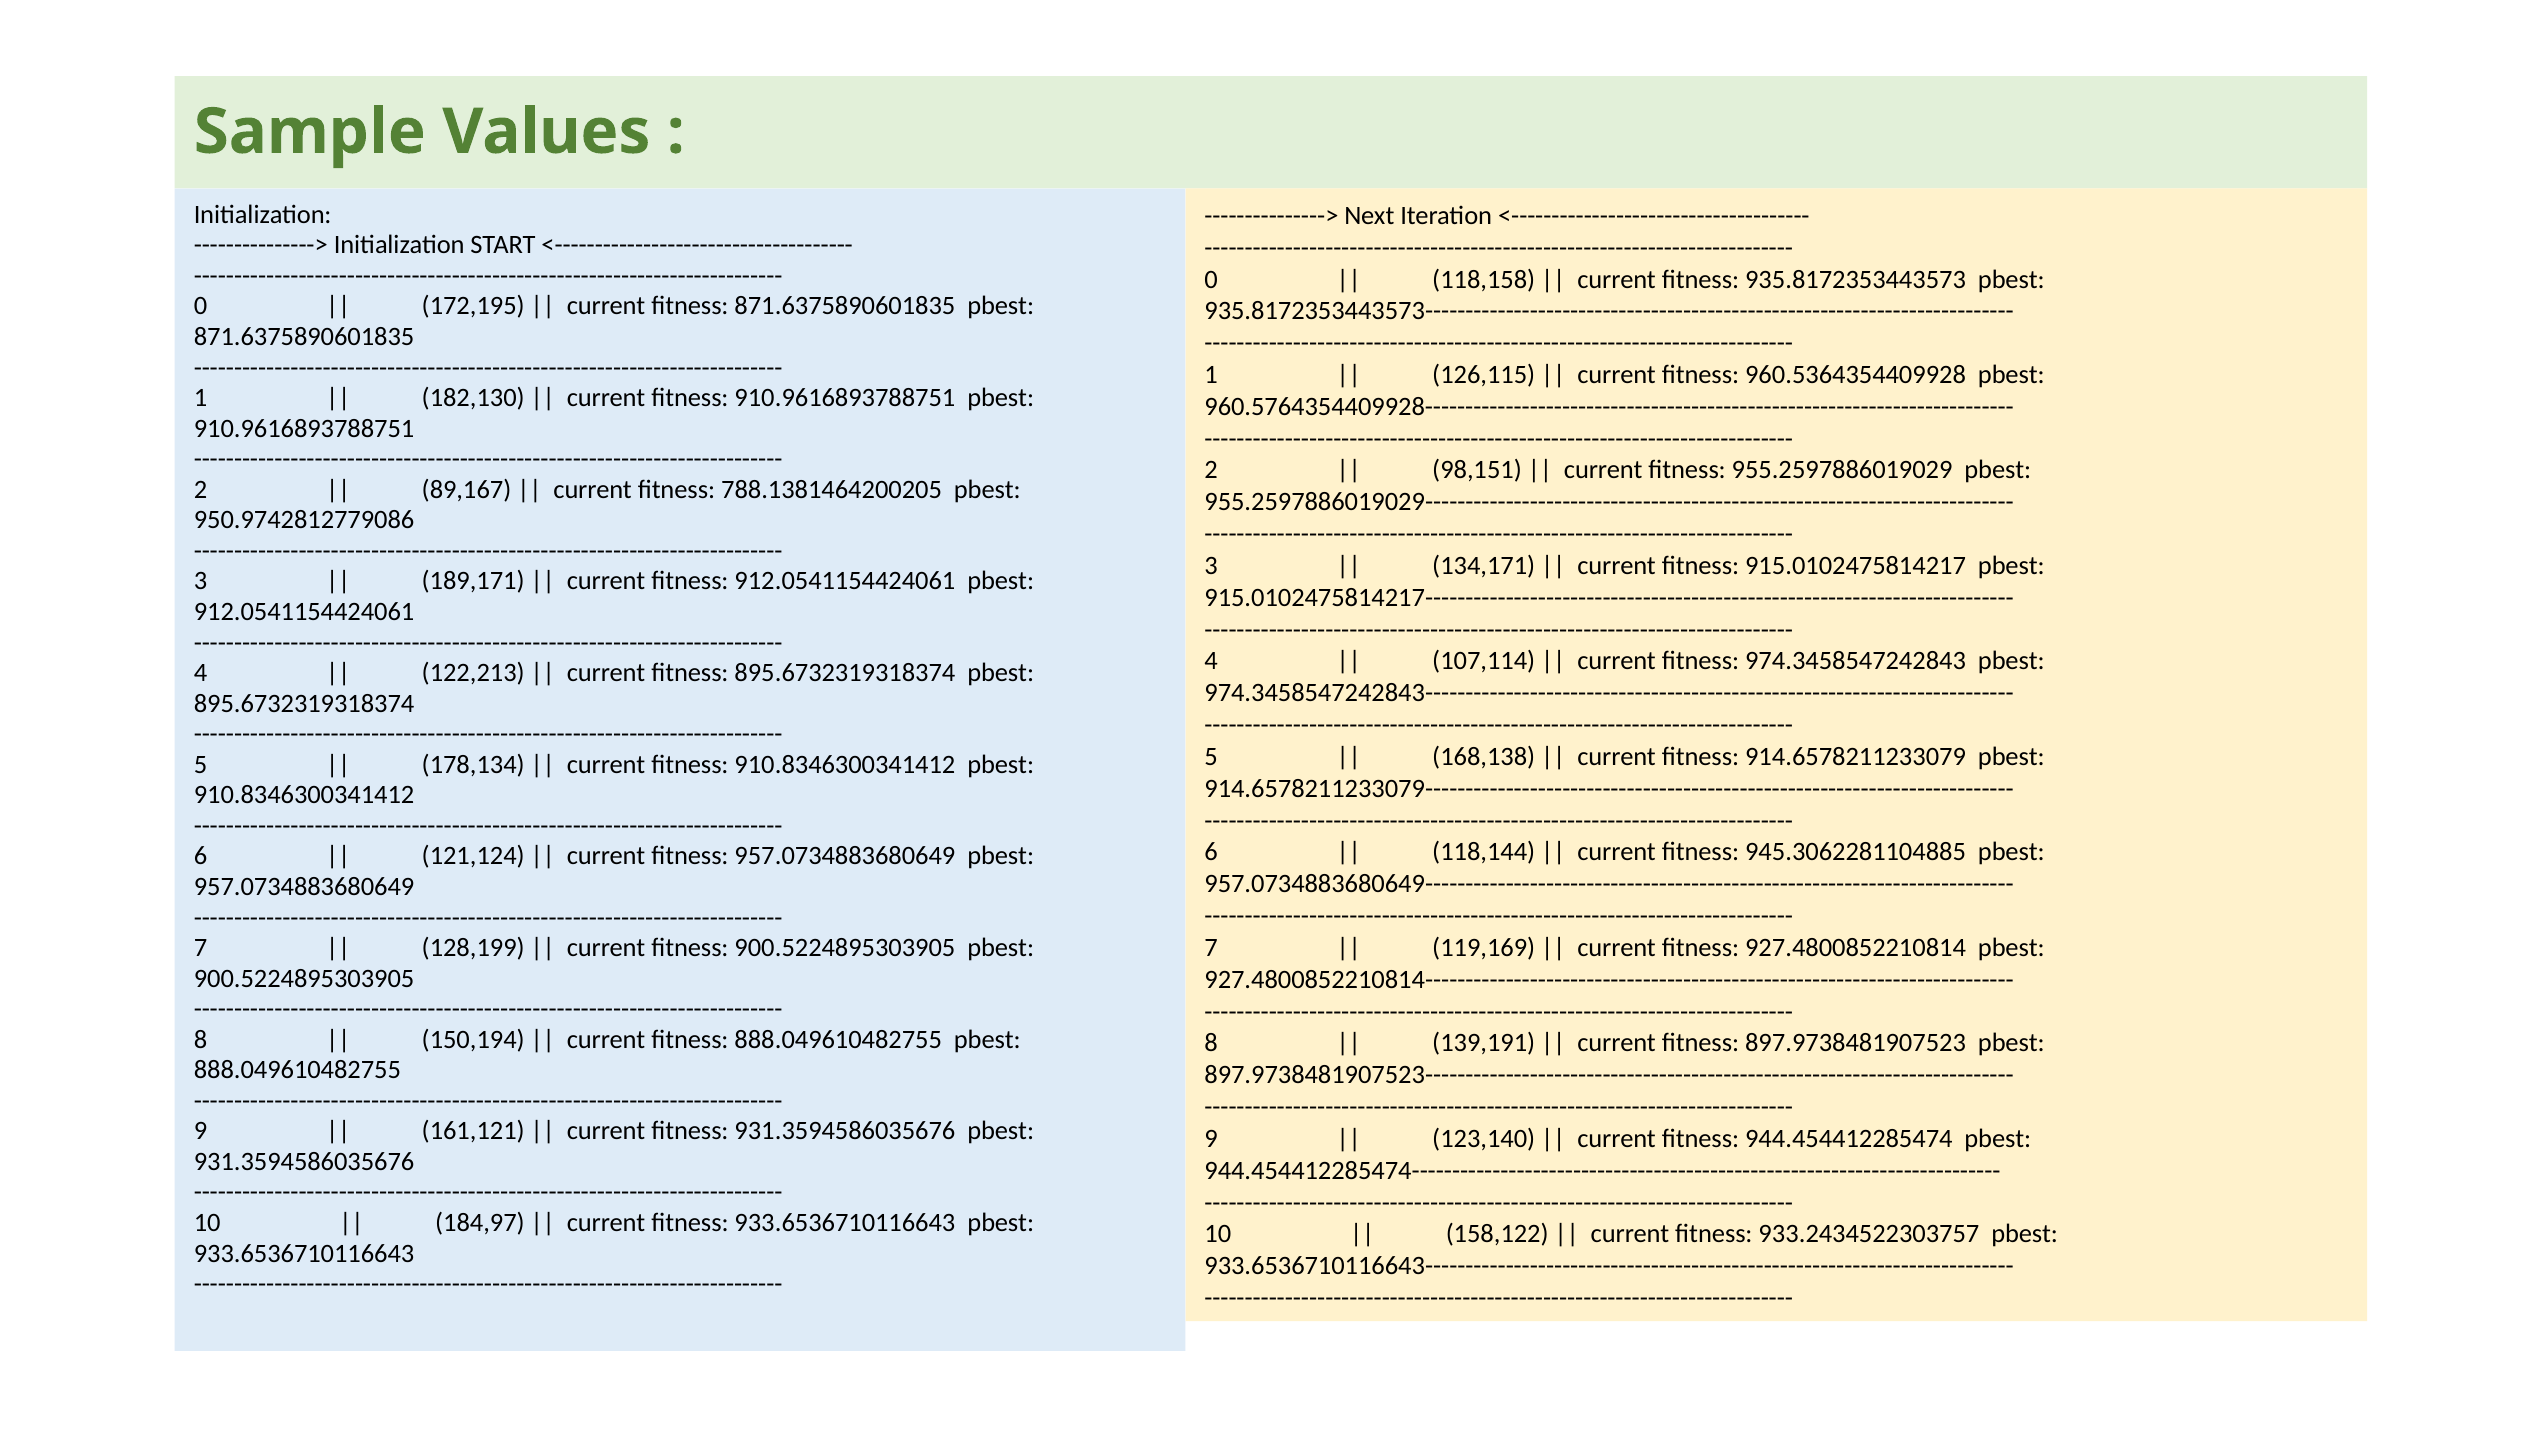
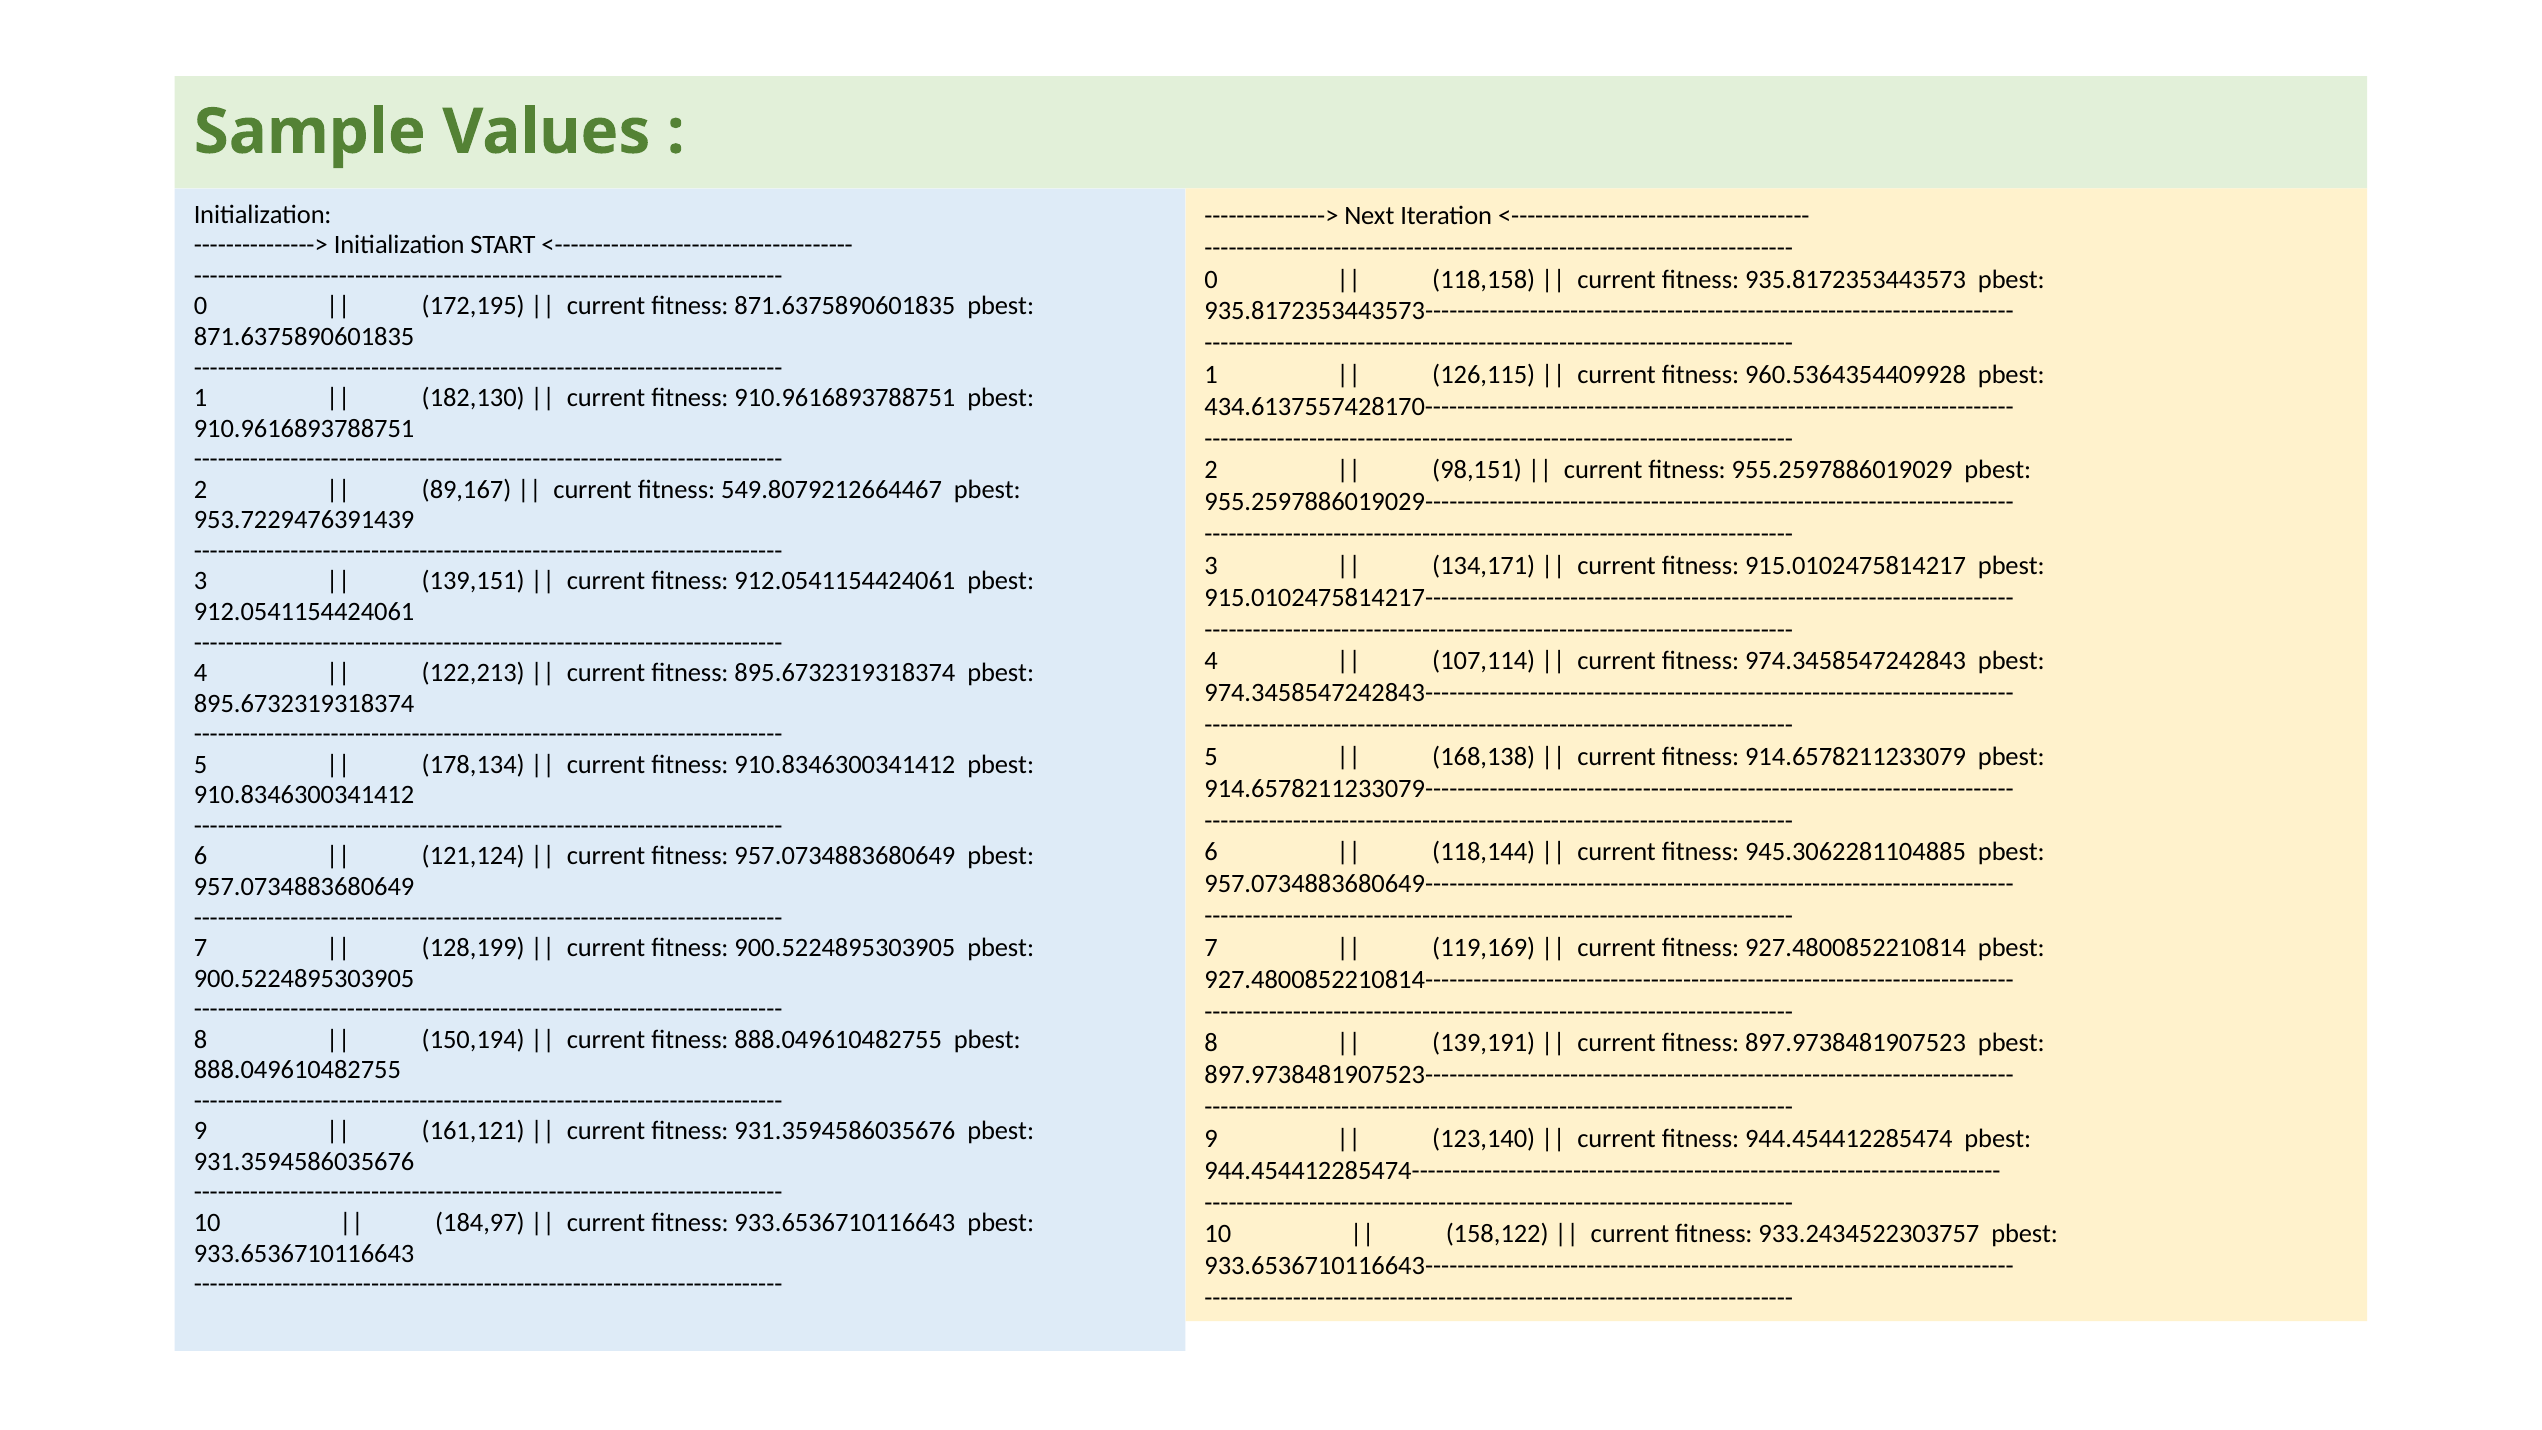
960.5764354409928-------------------------------------------------------------------------: 960.5764354409928------------------------------------------------------------------------- -> 434.6137557428170------------------------------------------------------------------------- (1609, 407)
788.1381464200205: 788.1381464200205 -> 549.8079212664467 (832, 489)
950.9742812779086: 950.9742812779086 -> 953.7229476391439 (304, 520)
189,171: 189,171 -> 139,151 (473, 581)
